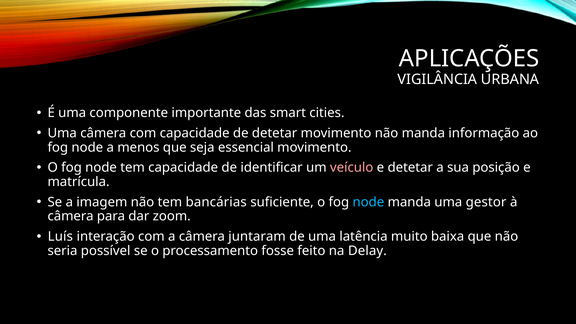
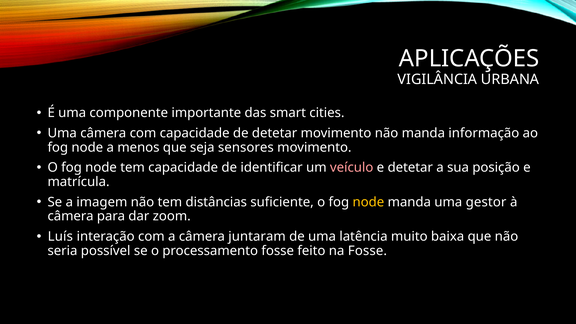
essencial: essencial -> sensores (246, 147)
bancárias: bancárias -> distâncias (216, 202)
node colour: light blue -> yellow (368, 202)
na Delay: Delay -> Fosse (367, 251)
